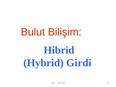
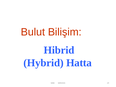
Girdi: Girdi -> Hatta (79, 63)
